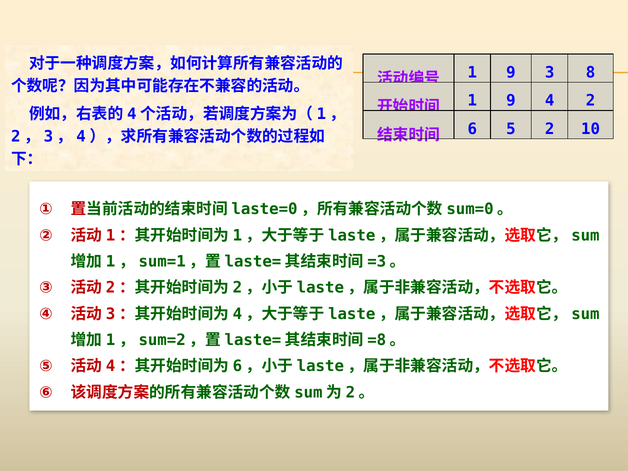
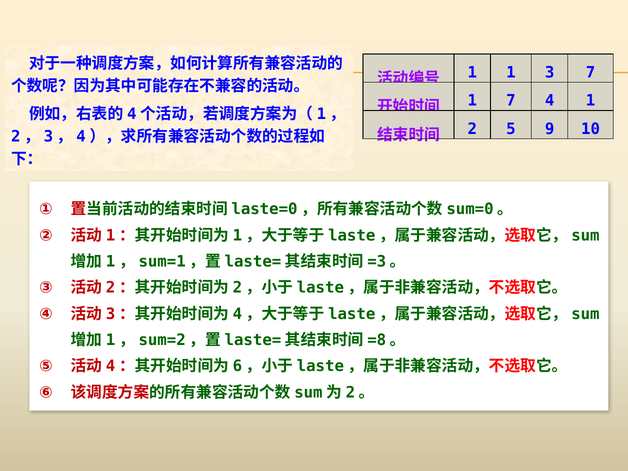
9: 9 -> 1 (511, 72)
3 8: 8 -> 7 (591, 72)
9: 9 -> 7 (511, 101)
4 2: 2 -> 1 (591, 101)
6: 6 -> 2 (472, 129)
5 2: 2 -> 9 (550, 129)
